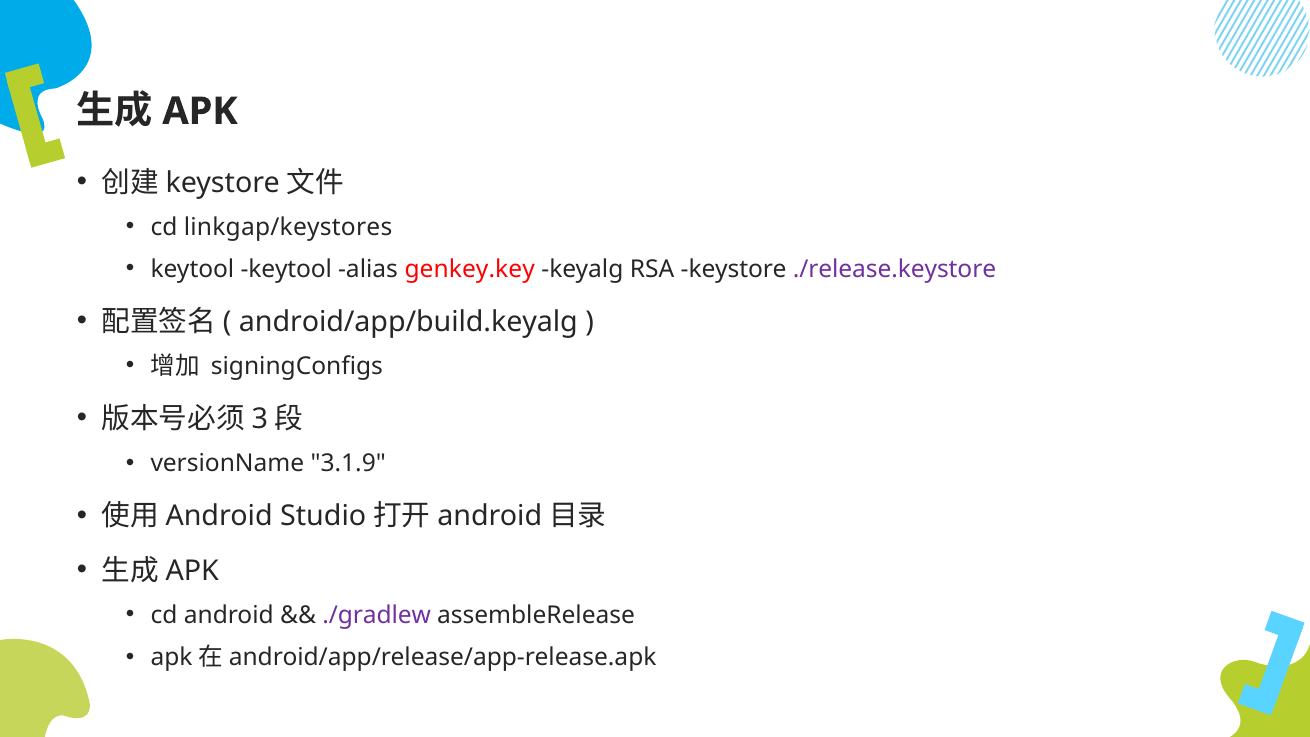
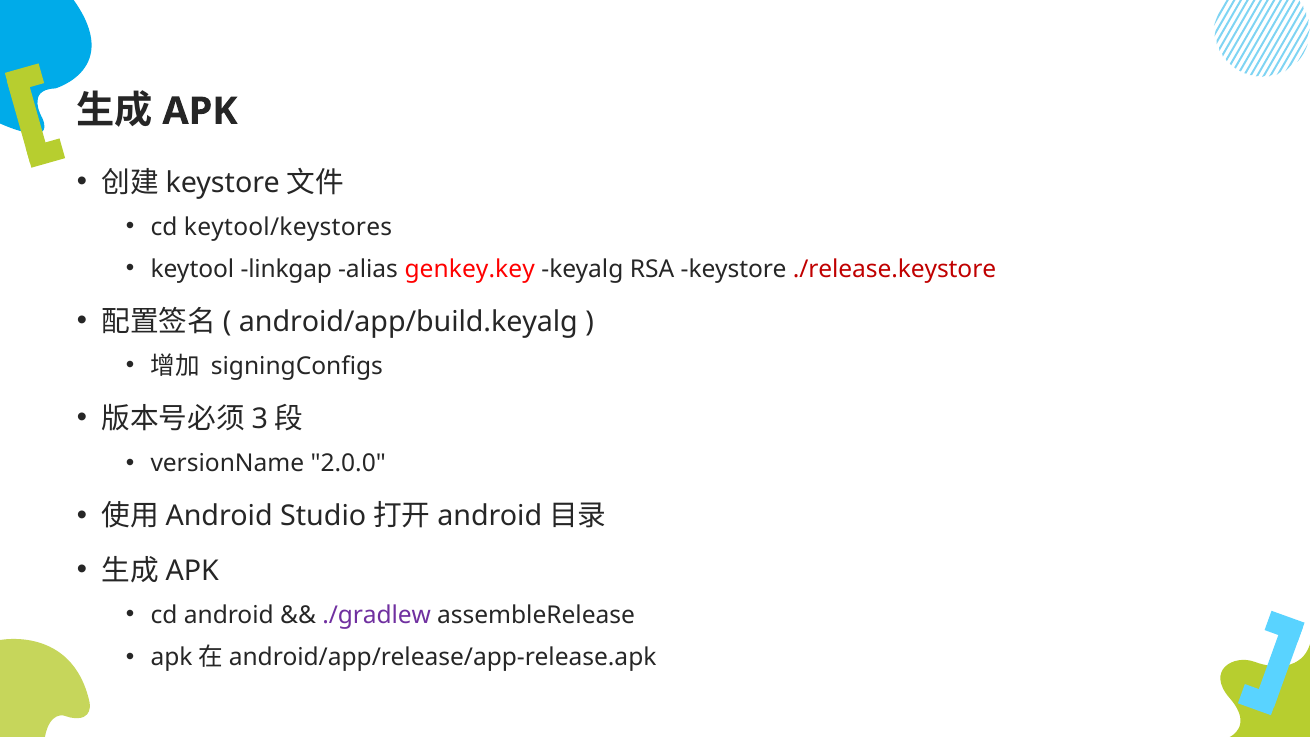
linkgap/keystores: linkgap/keystores -> keytool/keystores (288, 227)
keytool keytool: keytool -> linkgap (286, 269)
./release.keystore colour: purple -> red (894, 269)
3.1.9: 3.1.9 -> 2.0.0 (348, 463)
